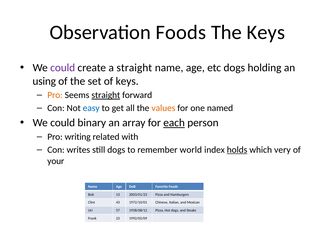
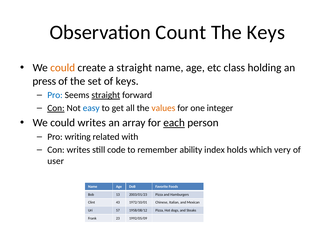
Observation Foods: Foods -> Count (181, 32)
could colour: purple -> orange (63, 68)
etc dogs: dogs -> class (234, 68)
using: using -> press (44, 81)
Pro colour: orange -> blue (55, 95)
Con underline: none -> present (56, 108)
named: named -> integer (220, 108)
could binary: binary -> writes (92, 123)
still dogs: dogs -> code (116, 150)
world: world -> ability (191, 150)
holds underline: present -> none (237, 150)
your: your -> user (56, 161)
